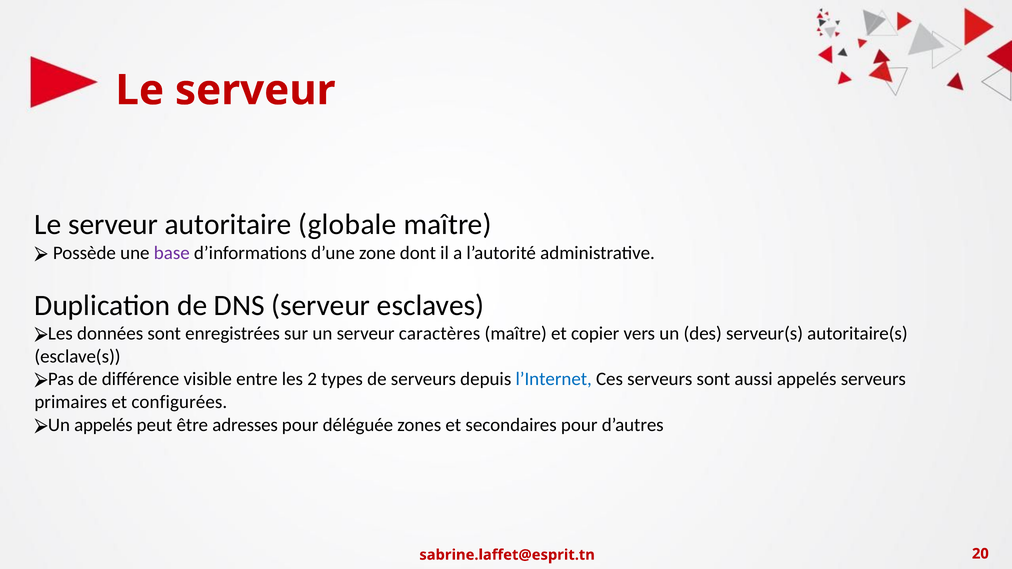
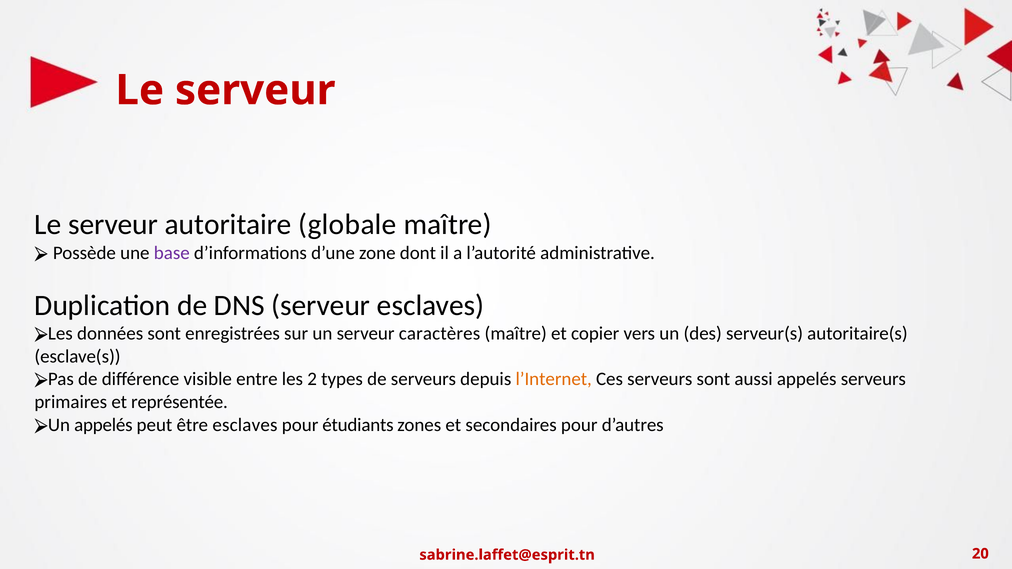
l’Internet colour: blue -> orange (554, 379)
configurées: configurées -> représentée (179, 402)
être adresses: adresses -> esclaves (245, 425)
déléguée: déléguée -> étudiants (358, 425)
